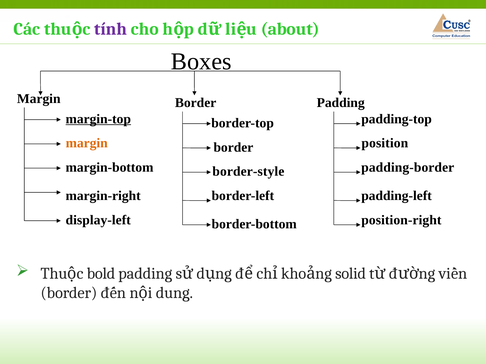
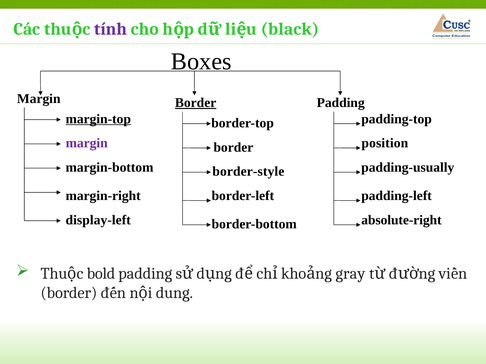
about: about -> black (290, 29)
Border underline: none -> present (196, 103)
margin colour: orange -> purple (87, 143)
padding-border: padding-border -> padding-usually (408, 168)
position-right: position-right -> absolute-right (401, 220)
solid: solid -> gray (350, 274)
